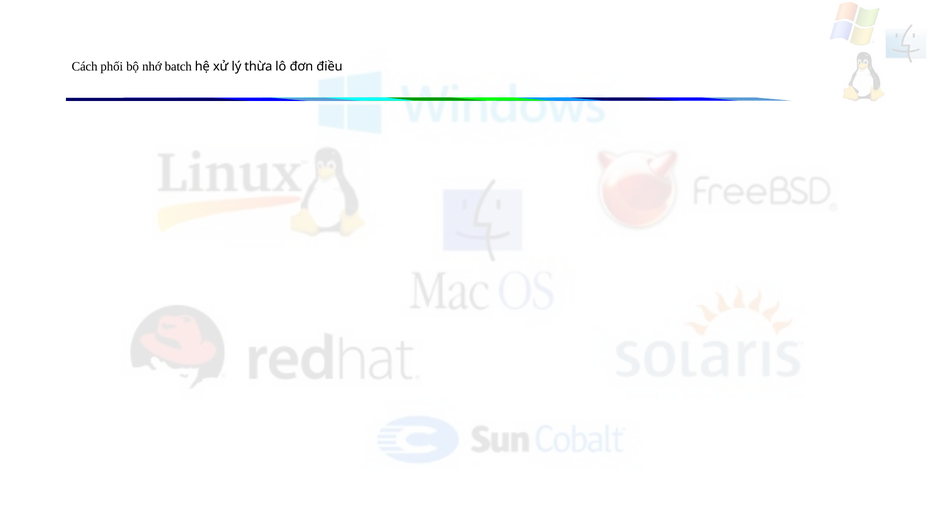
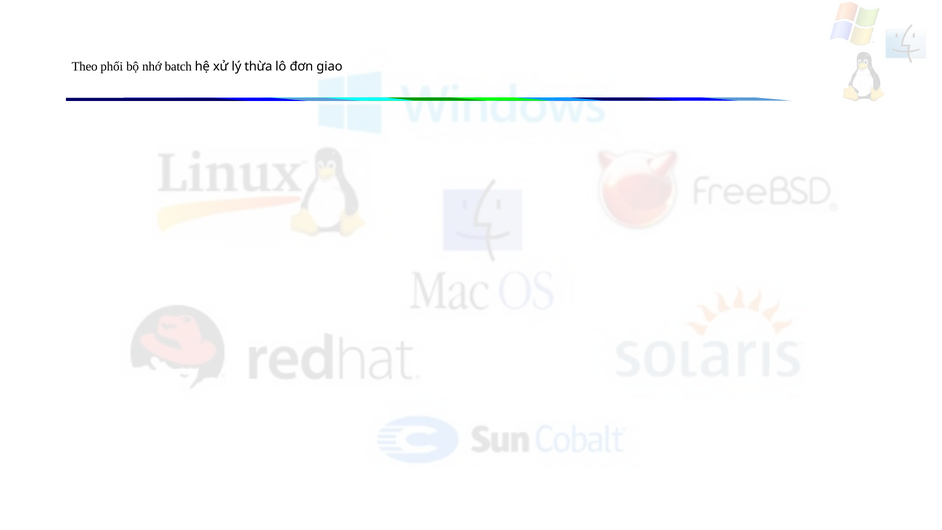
Cách: Cách -> Theo (85, 66)
điều: điều -> giao (329, 66)
